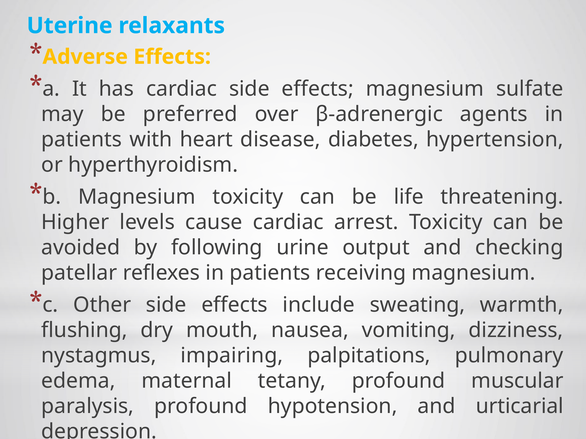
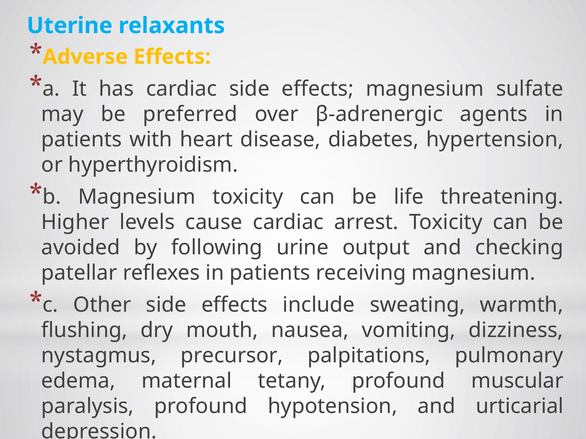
impairing: impairing -> precursor (232, 356)
